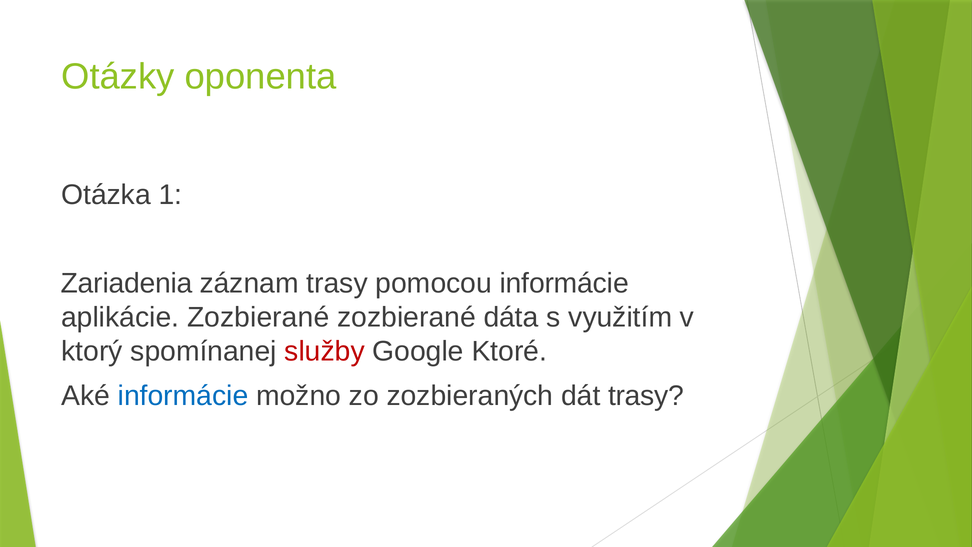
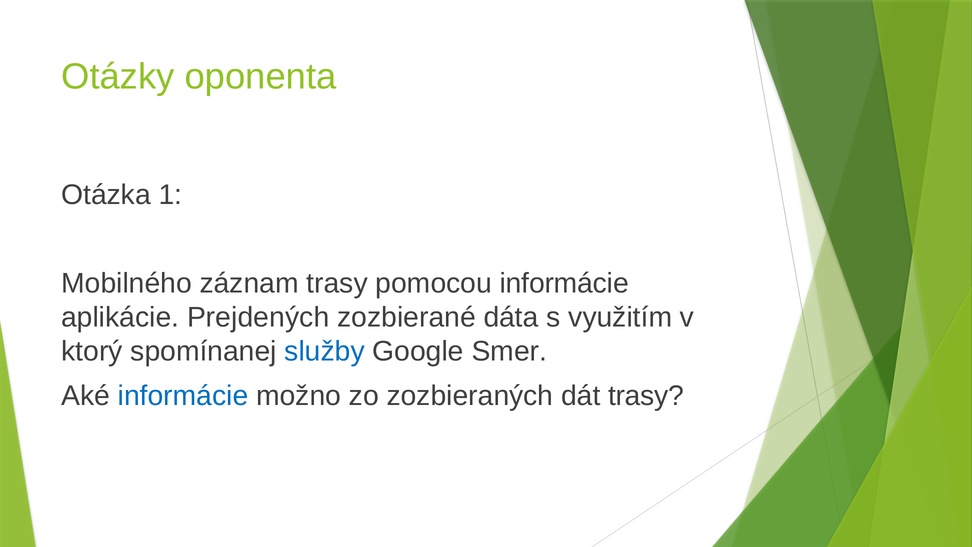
Zariadenia: Zariadenia -> Mobilného (127, 283)
aplikácie Zozbierané: Zozbierané -> Prejdených (258, 317)
služby colour: red -> blue (325, 351)
Ktoré: Ktoré -> Smer (509, 351)
